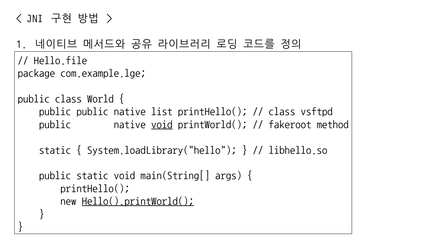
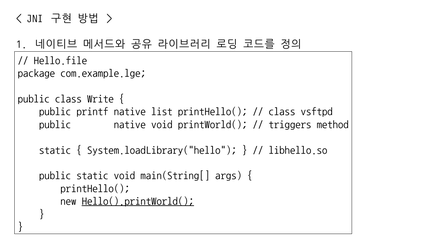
World: World -> Write (100, 99)
public public: public -> printf (92, 112)
void underline: present -> none (162, 124)
fakeroot: fakeroot -> triggers (290, 124)
